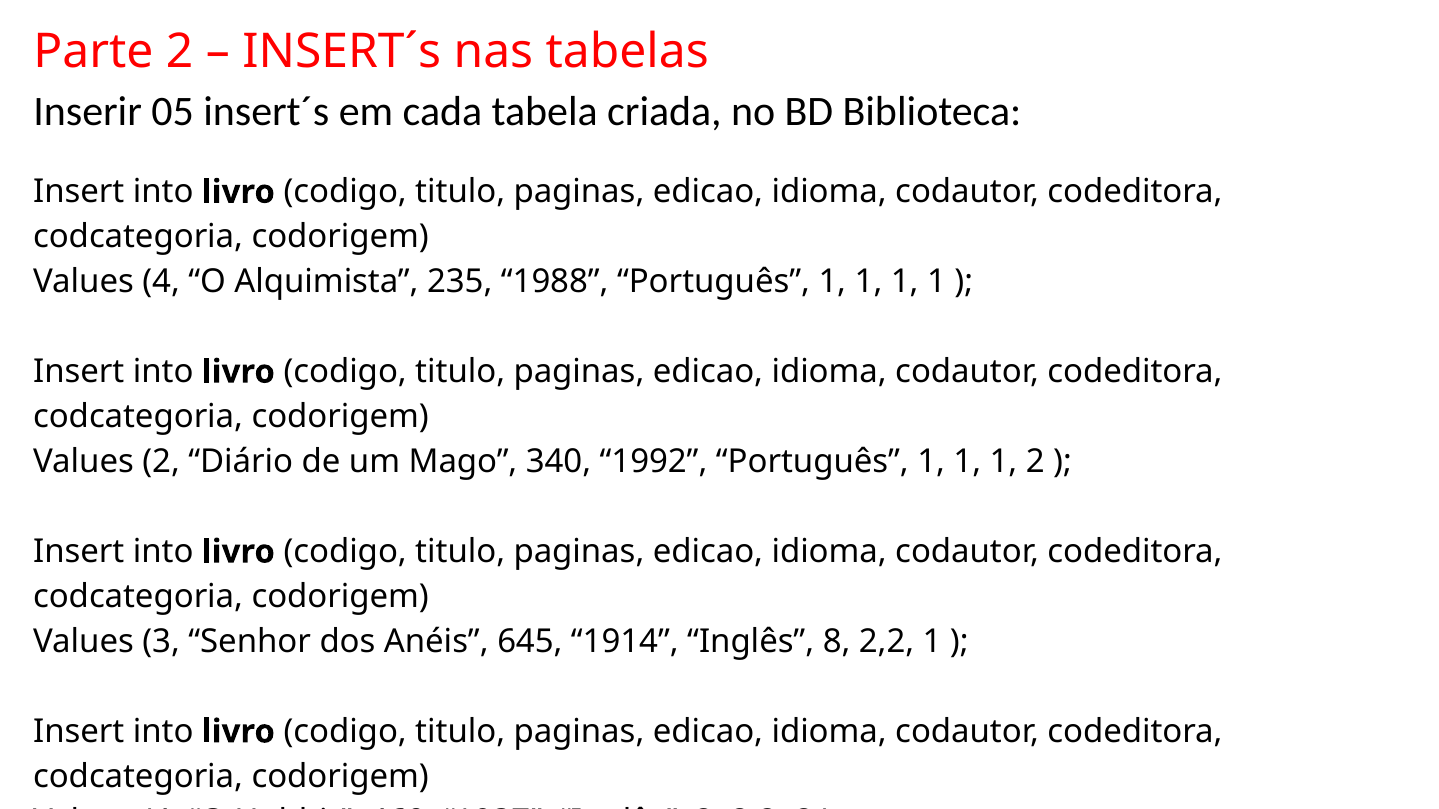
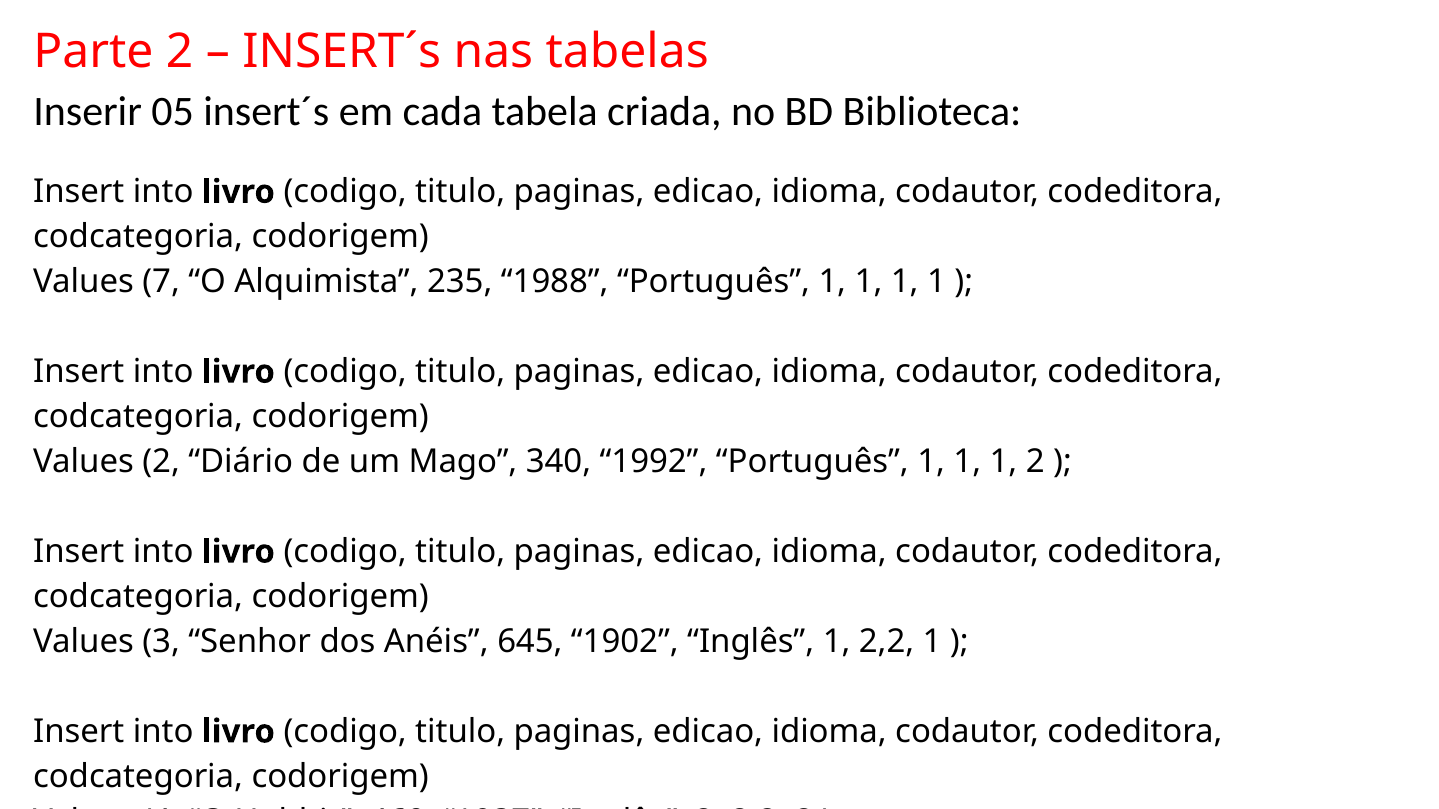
4: 4 -> 7 (161, 282)
1914: 1914 -> 1902 (625, 642)
Inglês 8: 8 -> 1 (837, 642)
